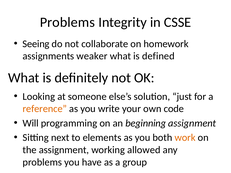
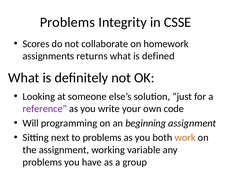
Seeing: Seeing -> Scores (36, 44)
weaker: weaker -> returns (92, 56)
reference colour: orange -> purple (45, 109)
to elements: elements -> problems (102, 138)
allowed: allowed -> variable (144, 150)
